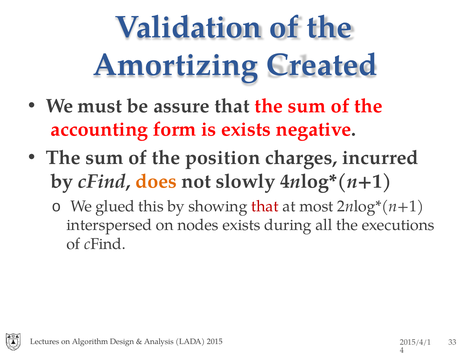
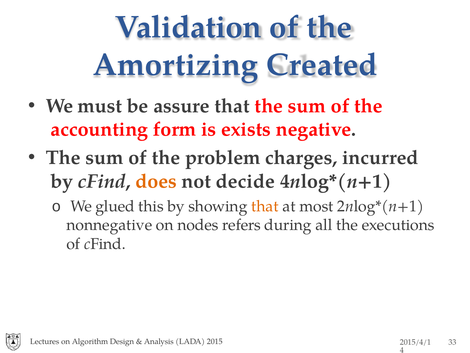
position: position -> problem (223, 157)
slowly: slowly -> decide (245, 181)
that colour: red -> orange (265, 206)
interspersed: interspersed -> nonnegative (109, 225)
nodes exists: exists -> refers (242, 225)
